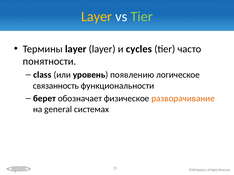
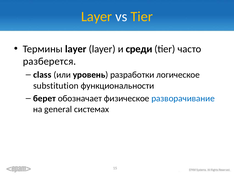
Tier colour: light green -> yellow (142, 17)
cycles: cycles -> среди (139, 49)
понятности: понятности -> разберется (49, 62)
появлению: появлению -> разработки (132, 75)
связанность: связанность -> substitution (56, 86)
разворачивание colour: orange -> blue (183, 99)
